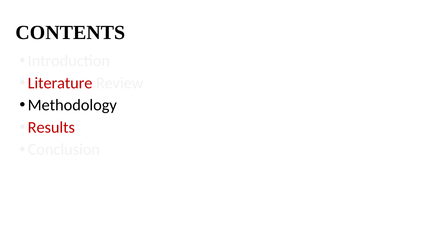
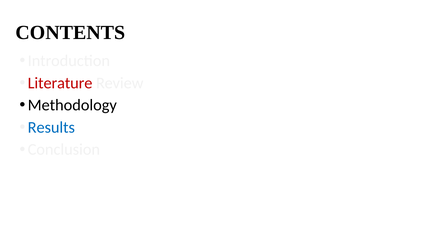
Results colour: red -> blue (51, 127)
